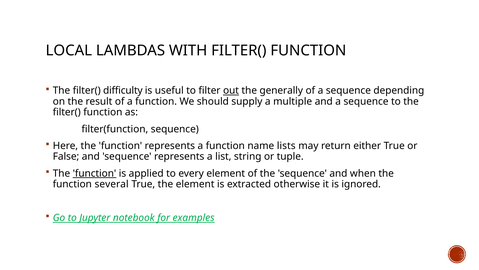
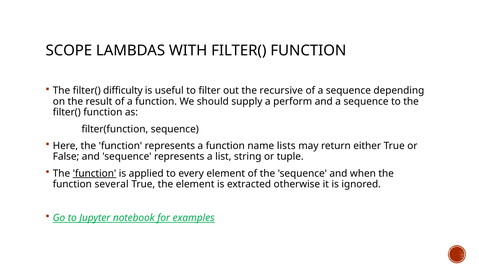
LOCAL: LOCAL -> SCOPE (69, 51)
out underline: present -> none (231, 90)
generally: generally -> recursive (281, 90)
multiple: multiple -> perform (293, 101)
